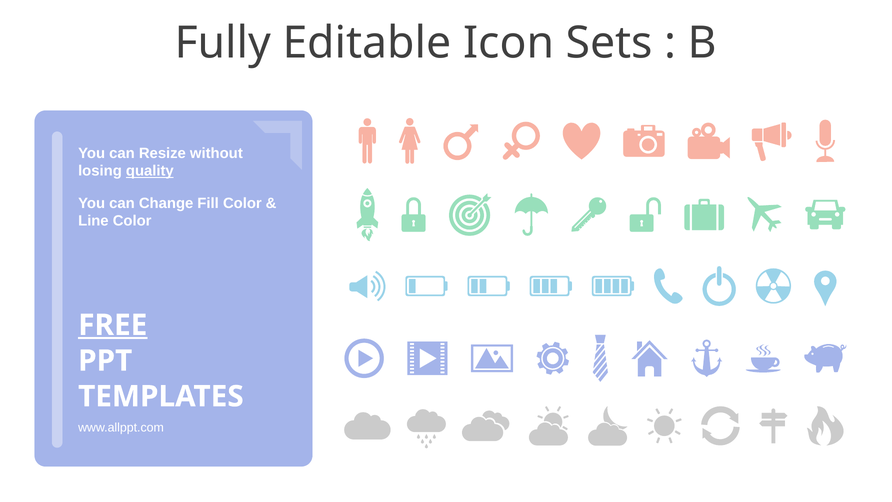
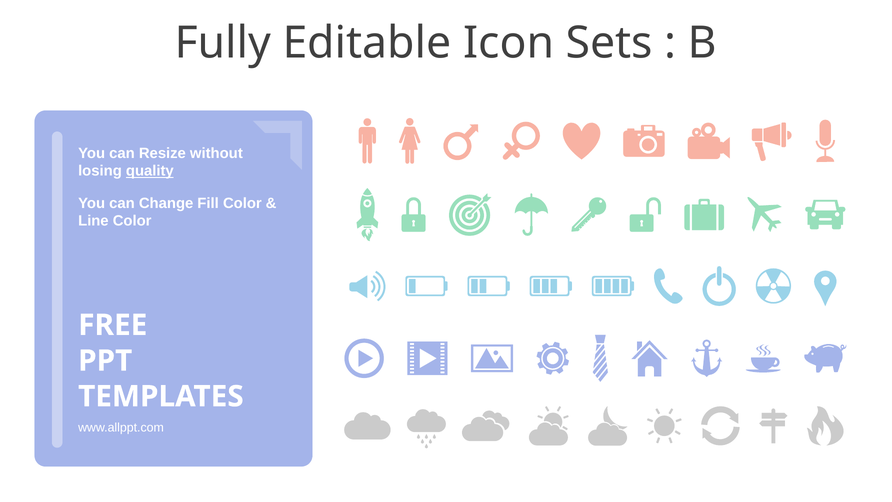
FREE underline: present -> none (113, 325)
